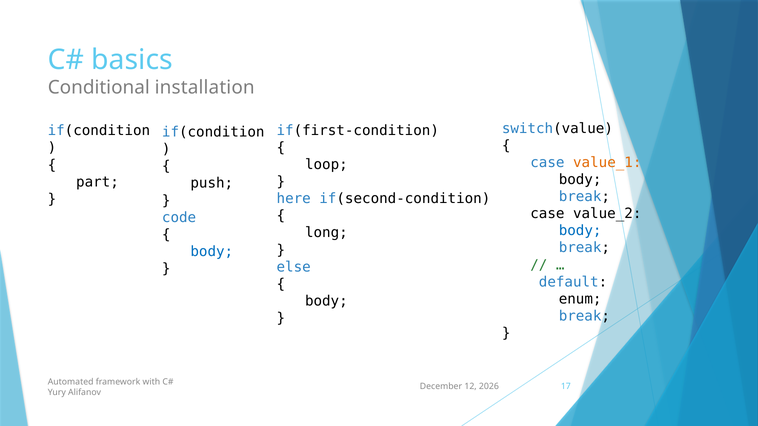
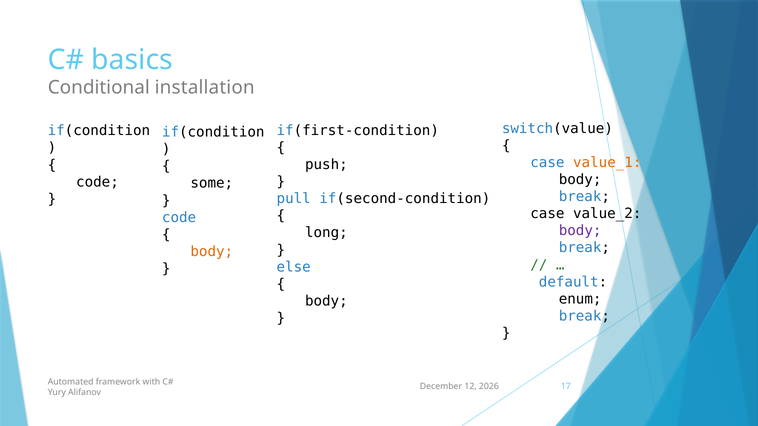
loop: loop -> push (326, 165)
part: part -> code (97, 182)
push: push -> some (212, 183)
here: here -> pull (294, 199)
body colour: blue -> purple (580, 231)
body colour: blue -> orange (212, 252)
